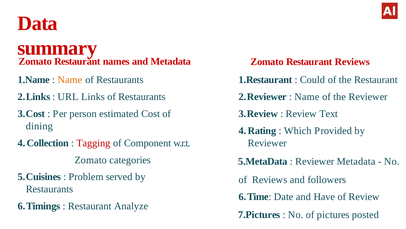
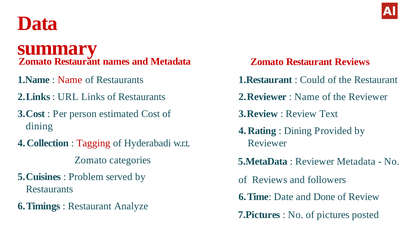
Name colour: orange -> red (70, 80)
Which: Which -> Dining (298, 130)
Component: Component -> Hyderabadi (148, 143)
Have: Have -> Done (324, 196)
